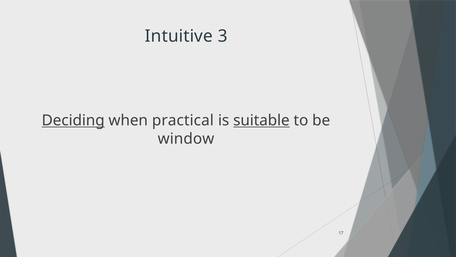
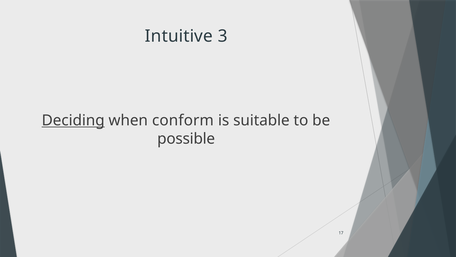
practical: practical -> conform (183, 120)
suitable underline: present -> none (261, 120)
window: window -> possible (186, 139)
